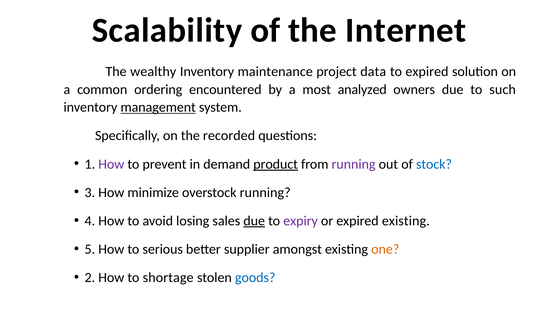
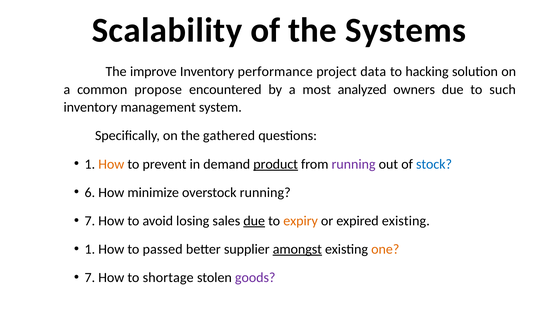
Internet: Internet -> Systems (406, 30)
wealthy: wealthy -> improve (153, 72)
maintenance: maintenance -> performance (275, 72)
to expired: expired -> hacking (427, 72)
ordering: ordering -> propose (158, 90)
management underline: present -> none (158, 107)
recorded: recorded -> gathered (229, 136)
How colour: purple -> orange (111, 164)
3: 3 -> 6 (90, 193)
4: 4 -> 7 (90, 221)
expiry colour: purple -> orange (301, 221)
5: 5 -> 1 (90, 250)
serious: serious -> passed (163, 250)
amongst underline: none -> present (297, 250)
2: 2 -> 7 (90, 278)
goods colour: blue -> purple (255, 278)
